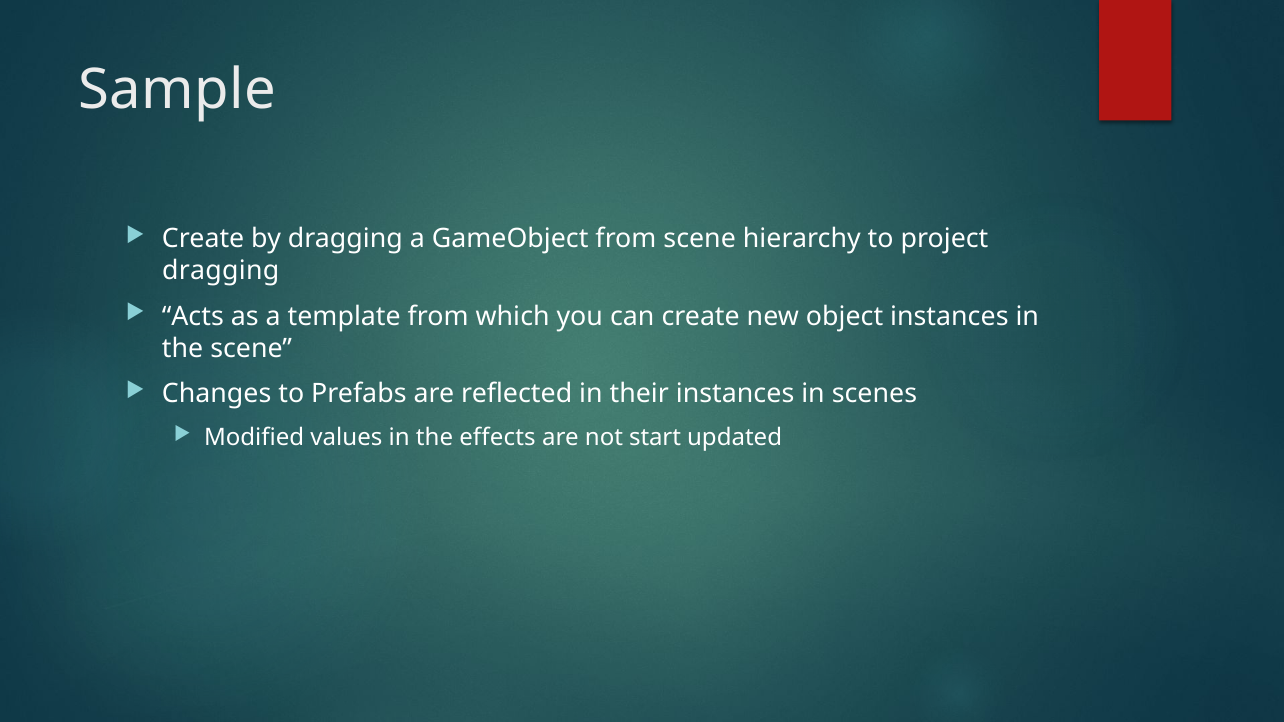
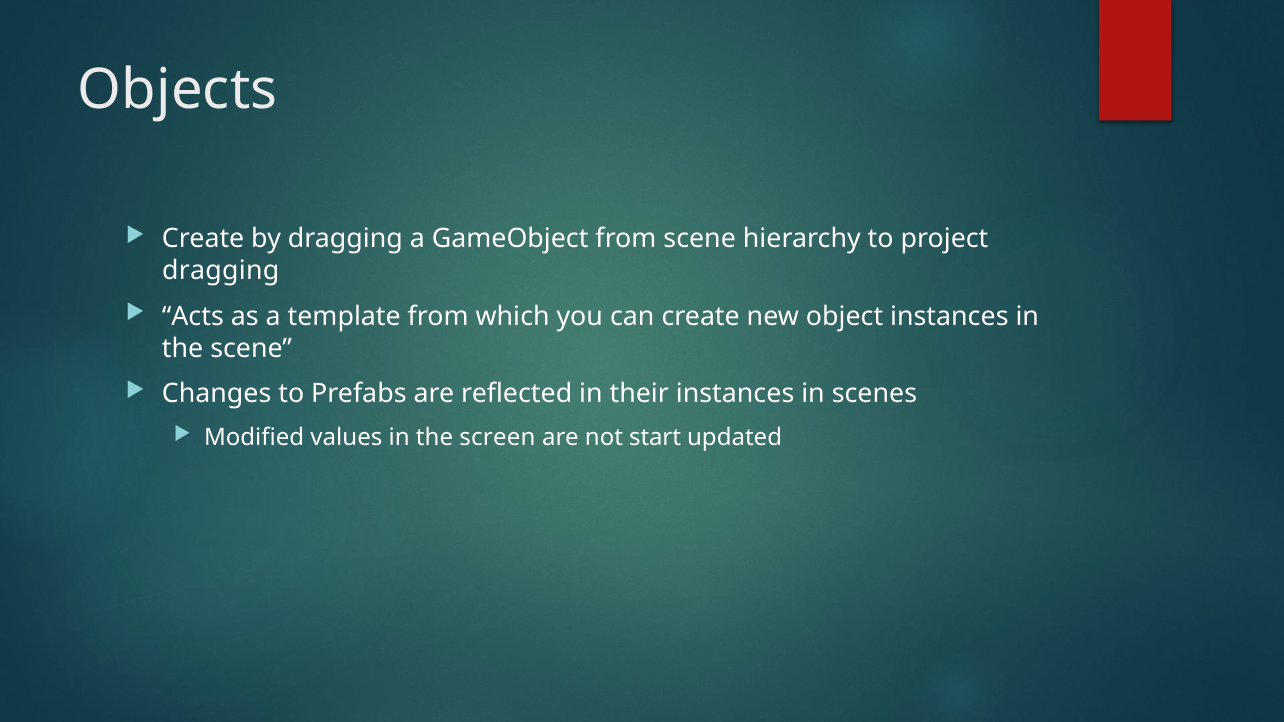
Sample: Sample -> Objects (178, 90)
effects: effects -> screen (497, 438)
